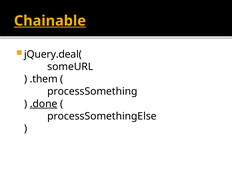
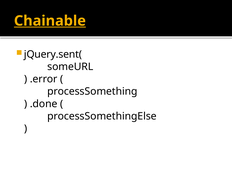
jQuery.deal(: jQuery.deal( -> jQuery.sent( (53, 54)
.them: .them -> .error (44, 79)
.done underline: present -> none (44, 104)
